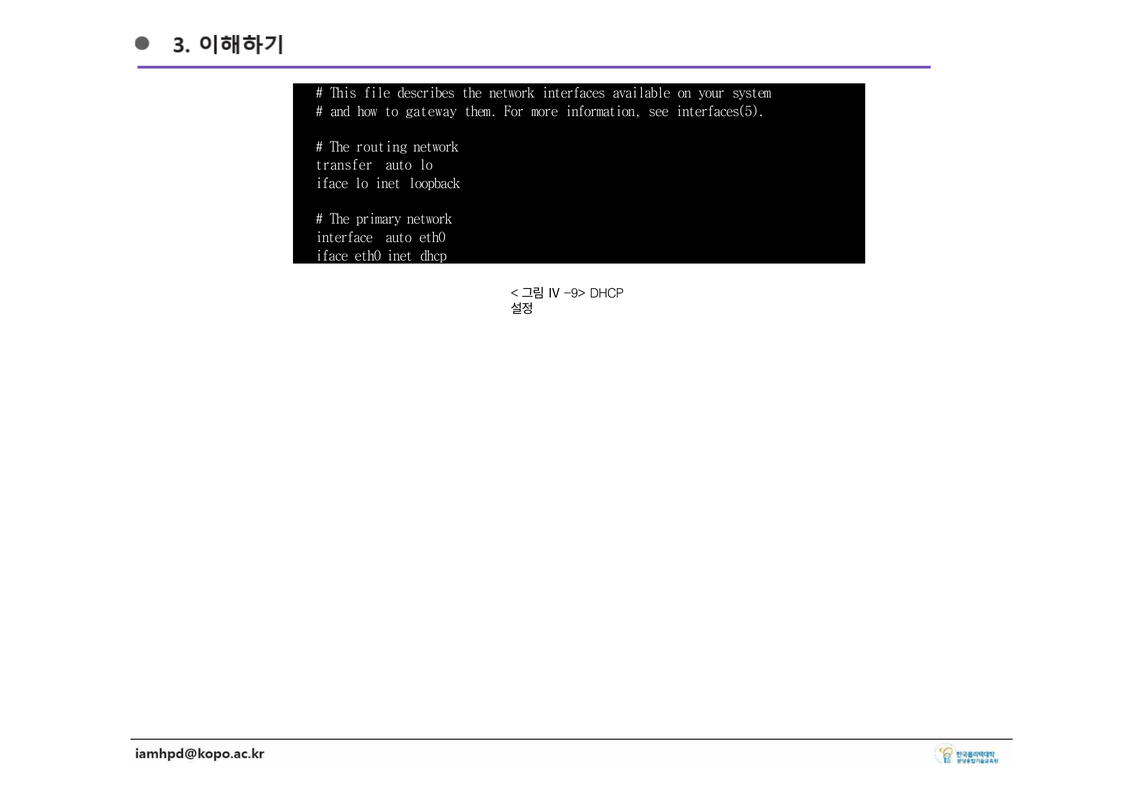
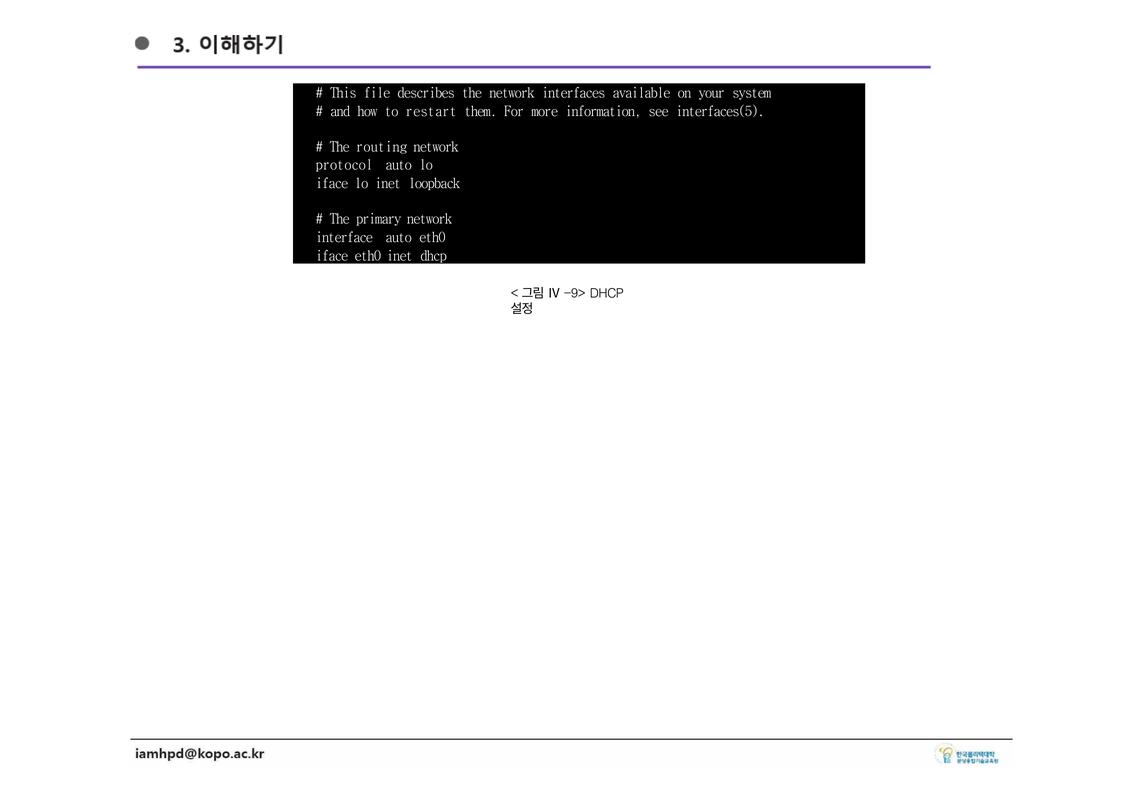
gateway: gateway -> restart (431, 111)
transfer: transfer -> protocol (344, 165)
